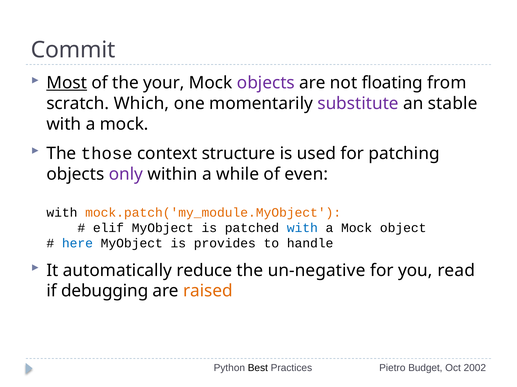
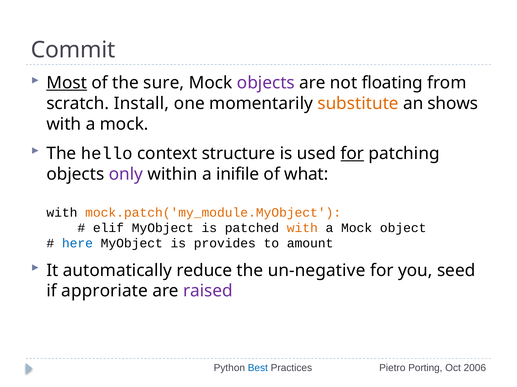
your: your -> sure (164, 83)
Which: Which -> Install (141, 104)
substitute colour: purple -> orange (358, 104)
stable: stable -> shows (453, 104)
those: those -> hello (107, 154)
for underline: none -> present (352, 154)
while: while -> inifile (238, 174)
even: even -> what (306, 174)
with colour: blue -> orange (302, 228)
handle: handle -> amount (310, 244)
read: read -> seed (456, 271)
debugging: debugging -> approriate (105, 292)
raised colour: orange -> purple (208, 292)
Best colour: black -> blue (258, 369)
Budget: Budget -> Porting (425, 369)
2002: 2002 -> 2006 (475, 369)
